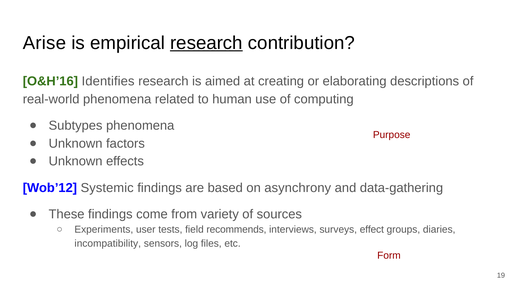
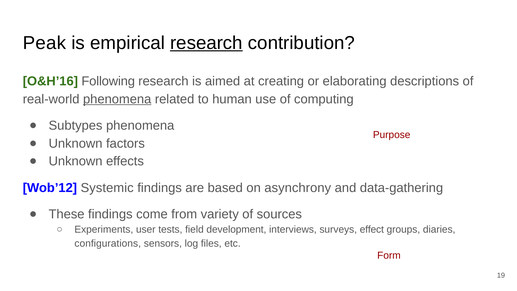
Arise: Arise -> Peak (44, 43)
Identifies: Identifies -> Following (108, 81)
phenomena underline: none -> present (117, 99)
recommends: recommends -> development (236, 230)
incompatibility: incompatibility -> configurations (108, 243)
